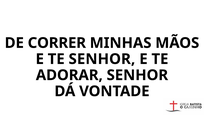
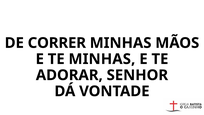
TE SENHOR: SENHOR -> MINHAS (102, 59)
